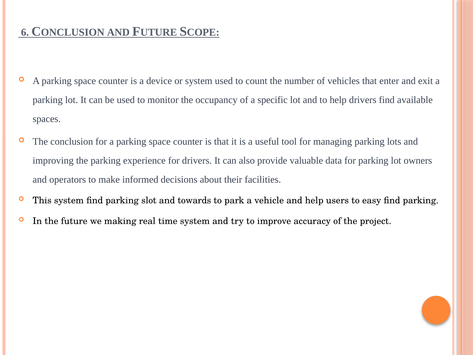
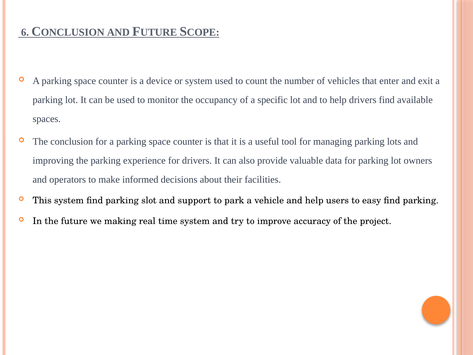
towards: towards -> support (194, 200)
